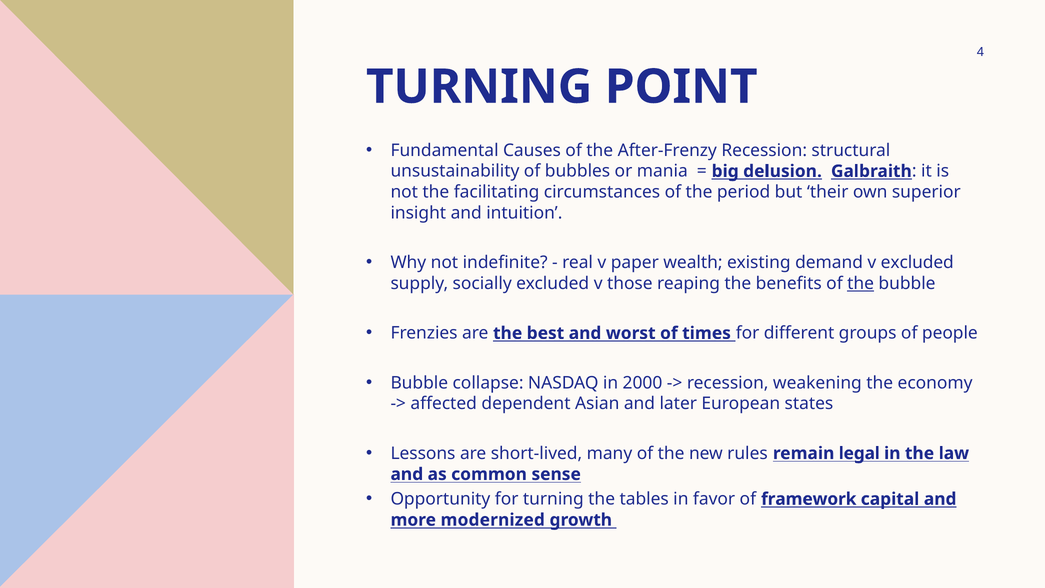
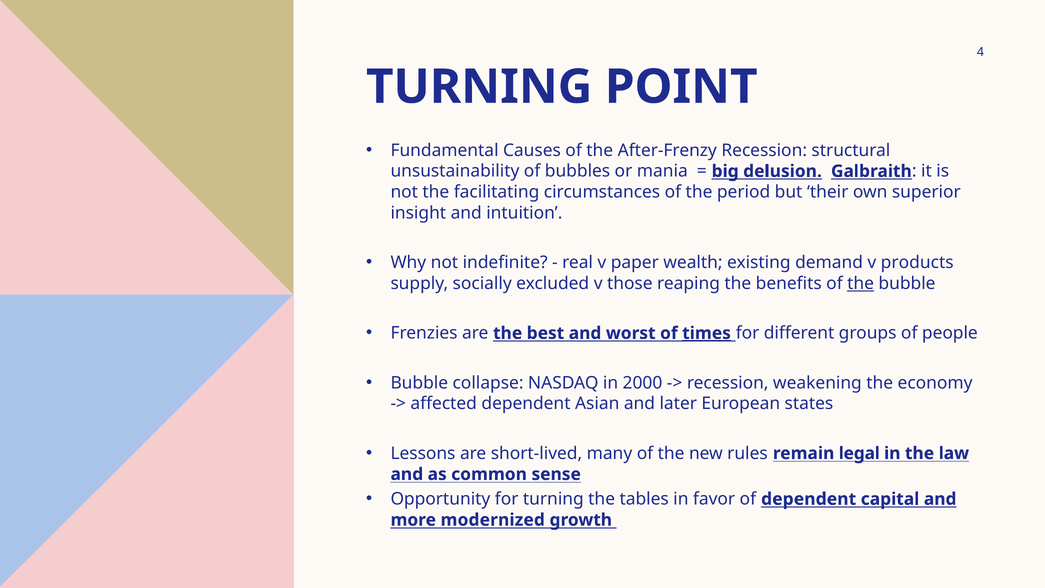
v excluded: excluded -> products (917, 263)
times underline: none -> present (707, 333)
of framework: framework -> dependent (809, 499)
